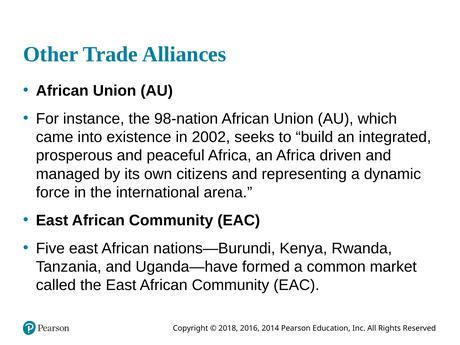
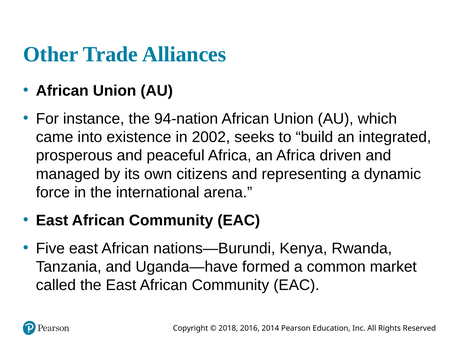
98-nation: 98-nation -> 94-nation (186, 119)
